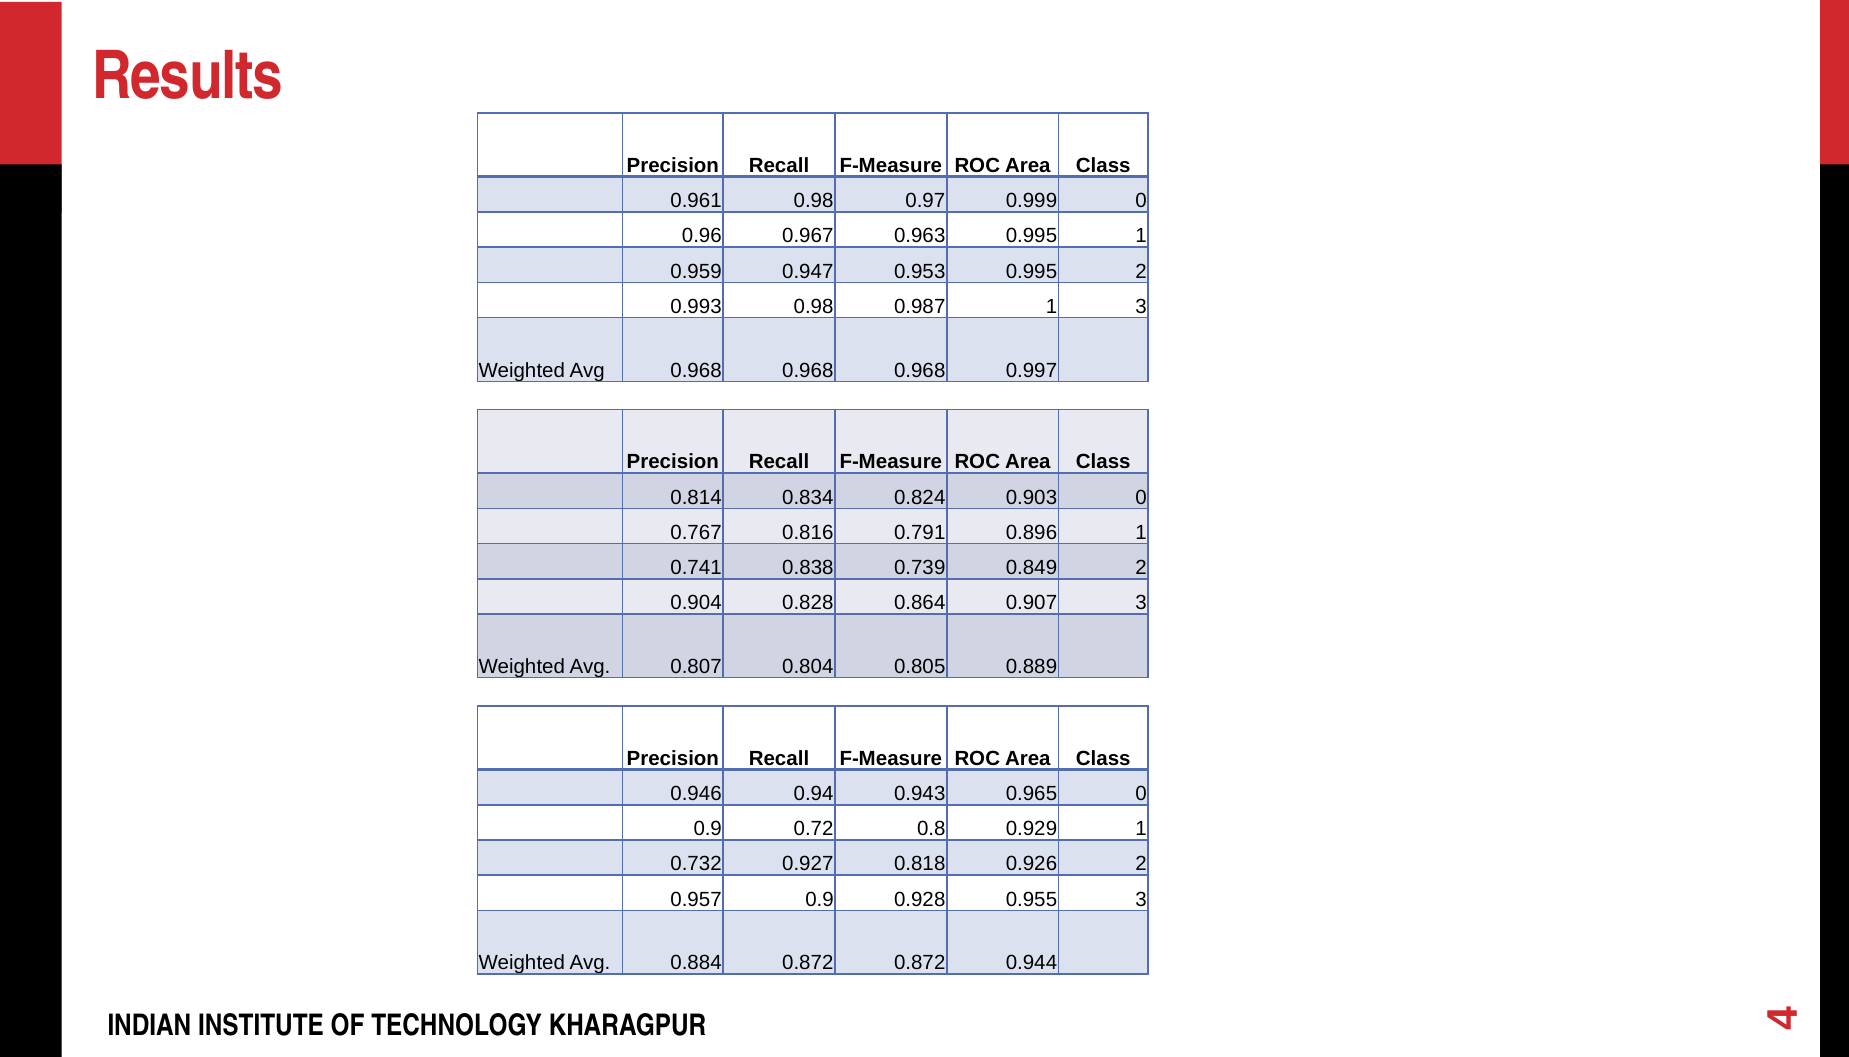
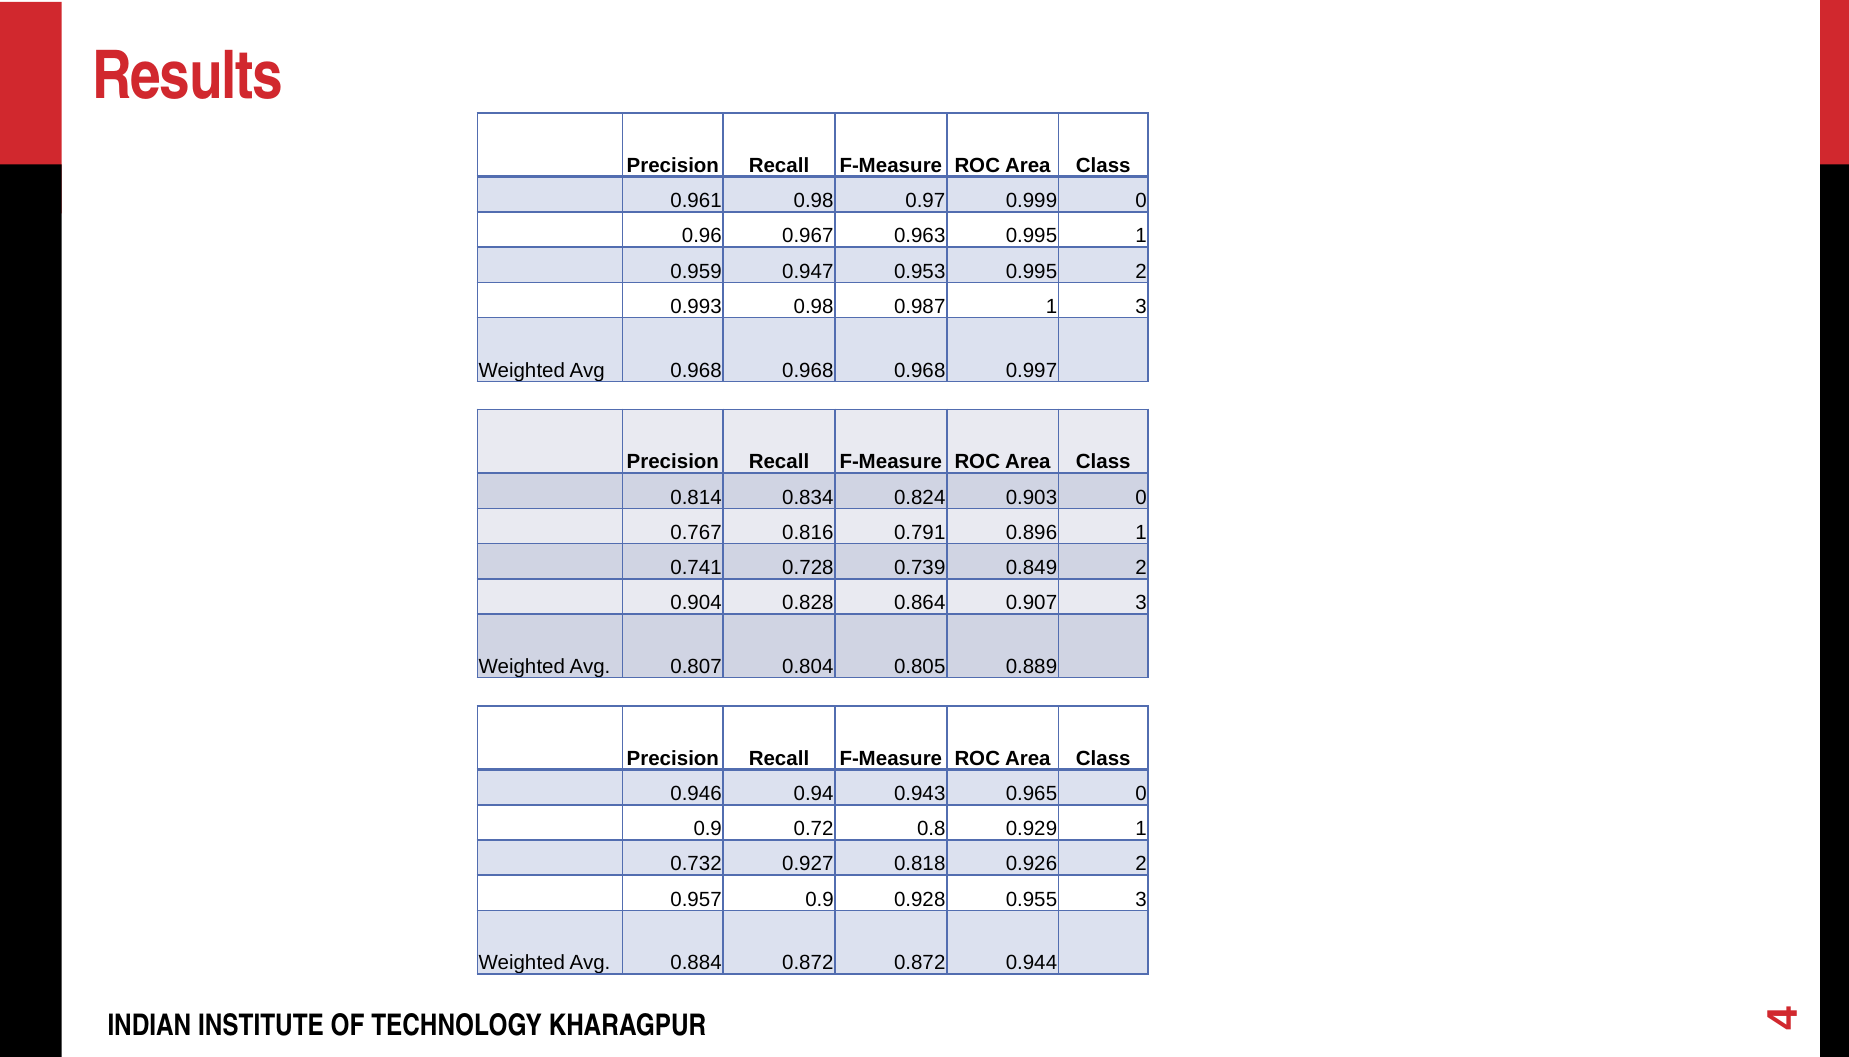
0.838: 0.838 -> 0.728 (808, 568)
